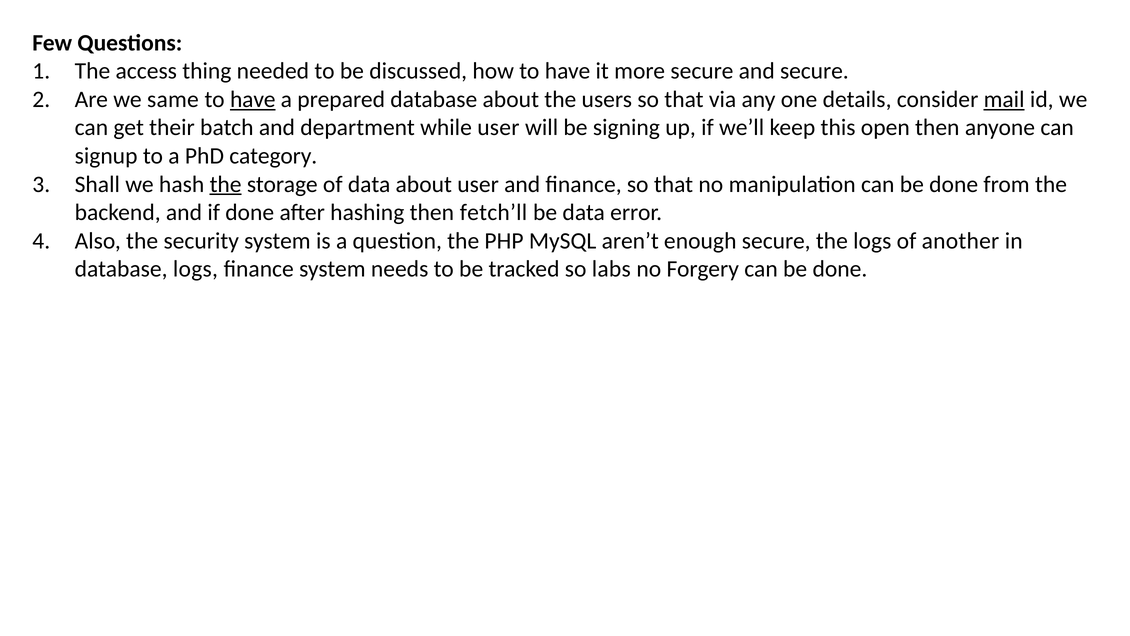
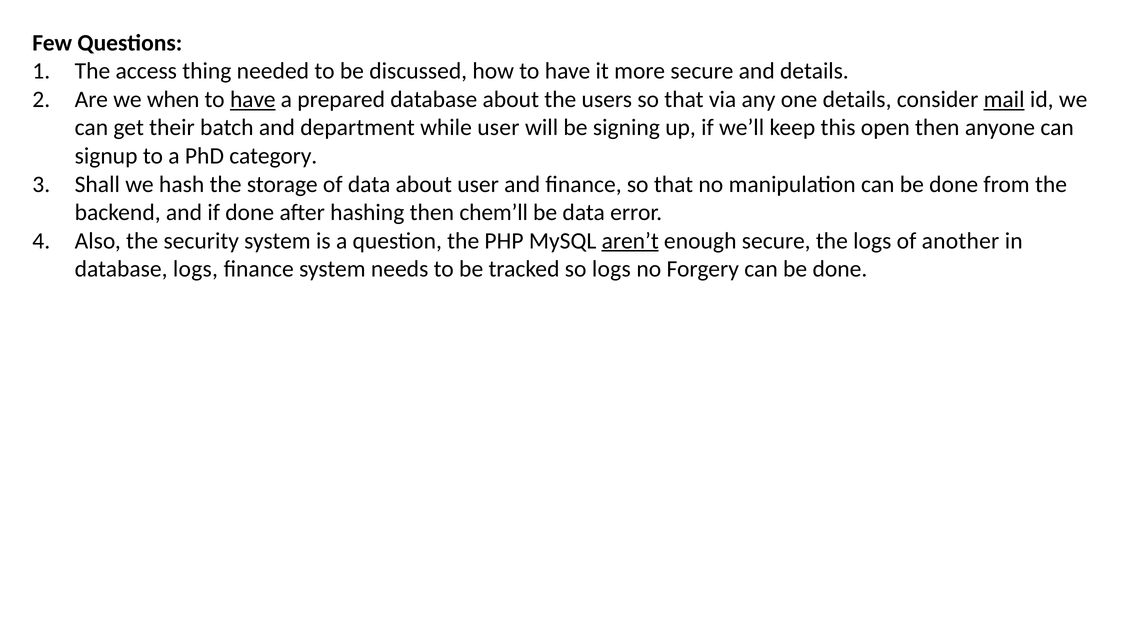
and secure: secure -> details (814, 71)
same: same -> when (173, 99)
the underline: present -> none (226, 184)
fetch’ll: fetch’ll -> chem’ll (494, 212)
aren’t underline: none -> present (630, 241)
so labs: labs -> logs (611, 269)
